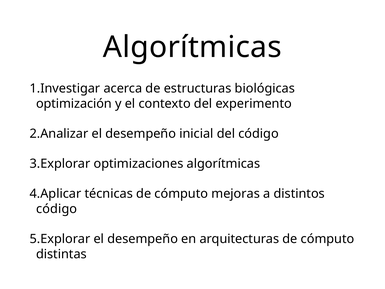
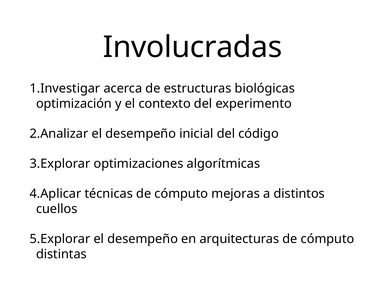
Algorítmicas: Algorítmicas -> Involucradas (193, 47)
código: código -> cuellos (57, 209)
